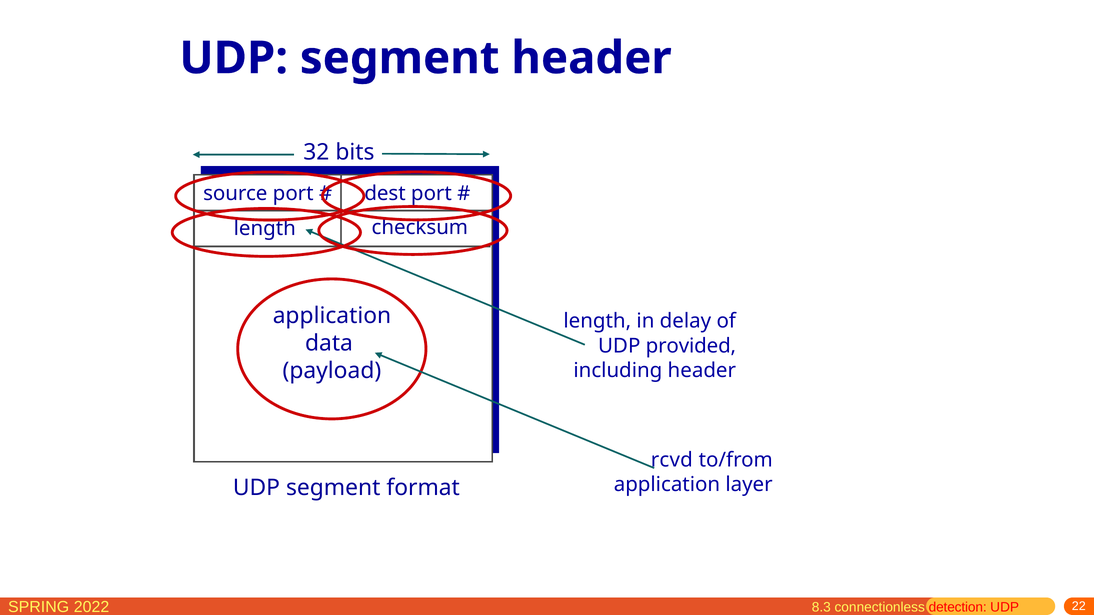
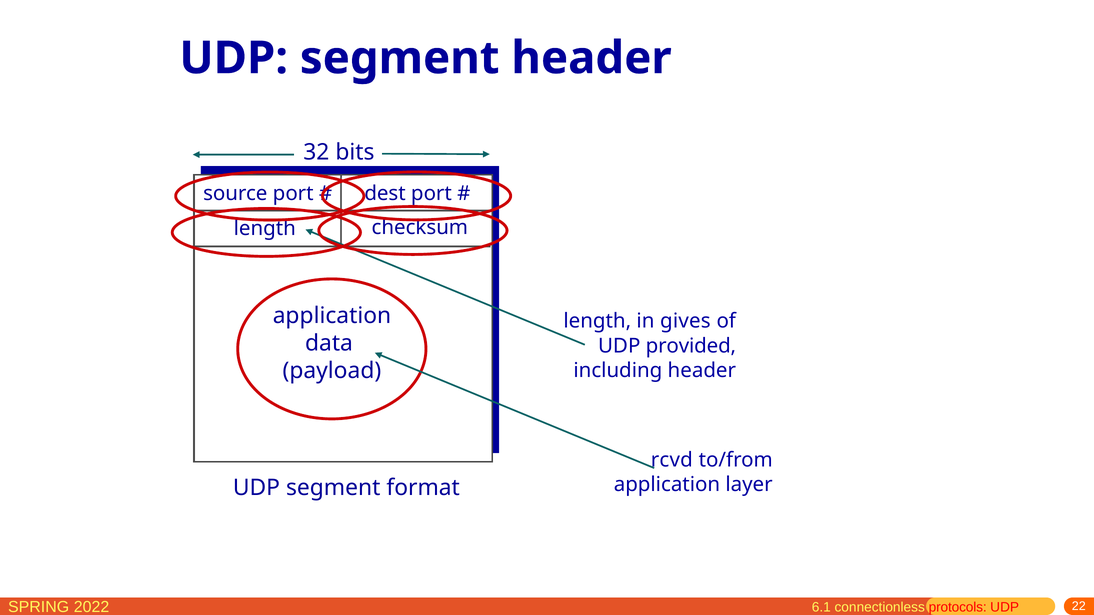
delay: delay -> gives (685, 321)
8.3: 8.3 -> 6.1 (821, 608)
detection: detection -> protocols (958, 608)
